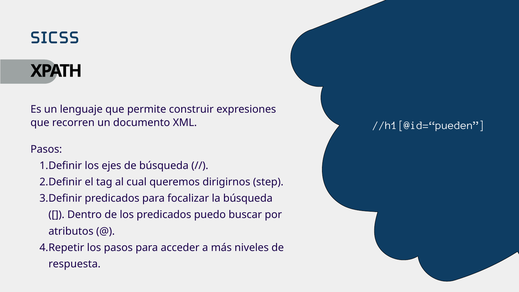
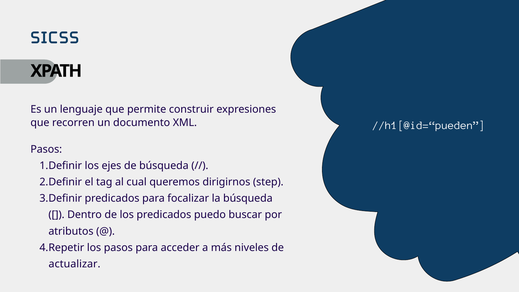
respuesta: respuesta -> actualizar (75, 264)
